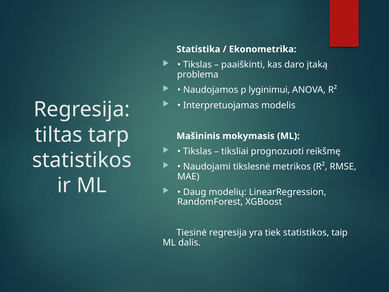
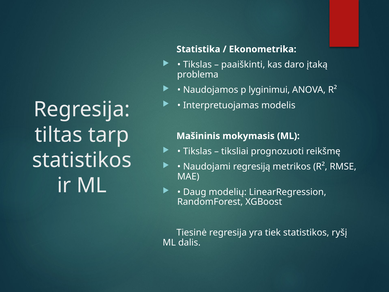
tikslesnė: tikslesnė -> regresiją (252, 167)
taip: taip -> ryšį (339, 232)
